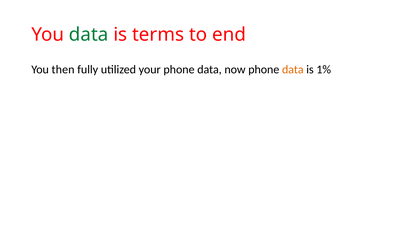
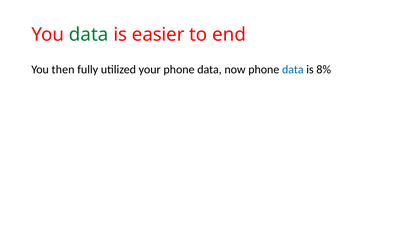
terms: terms -> easier (158, 35)
data colour: orange -> blue (293, 69)
1%: 1% -> 8% (324, 69)
